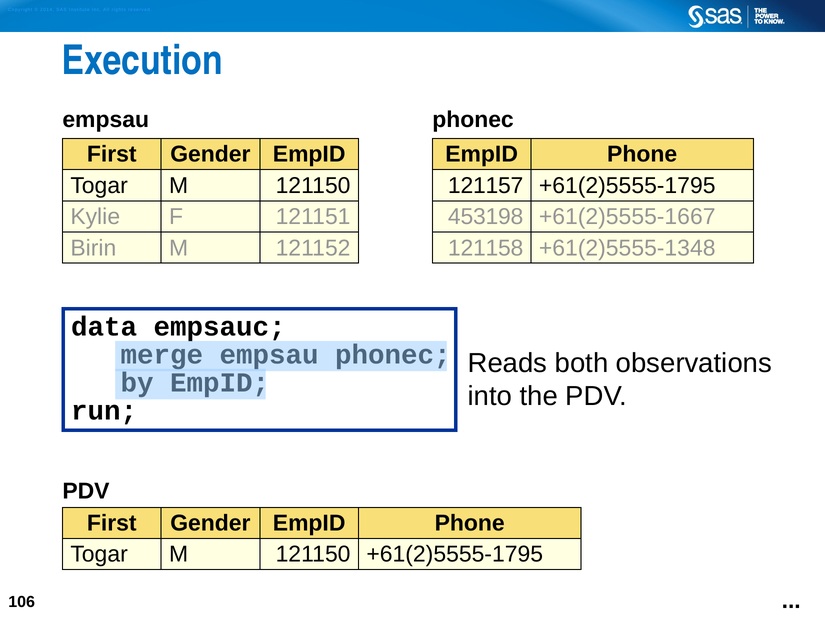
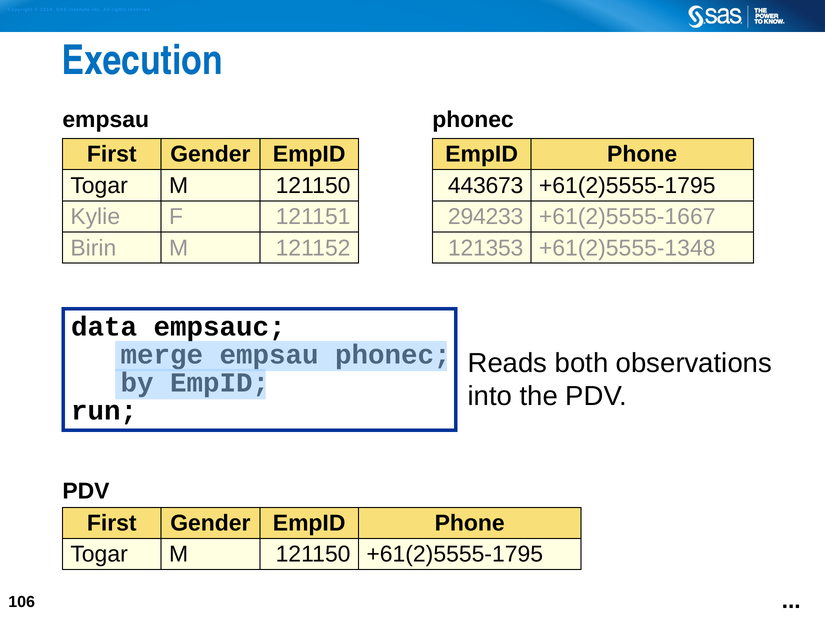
121157: 121157 -> 443673 (486, 186)
453198: 453198 -> 294233 (486, 217)
121158: 121158 -> 121353 (486, 248)
